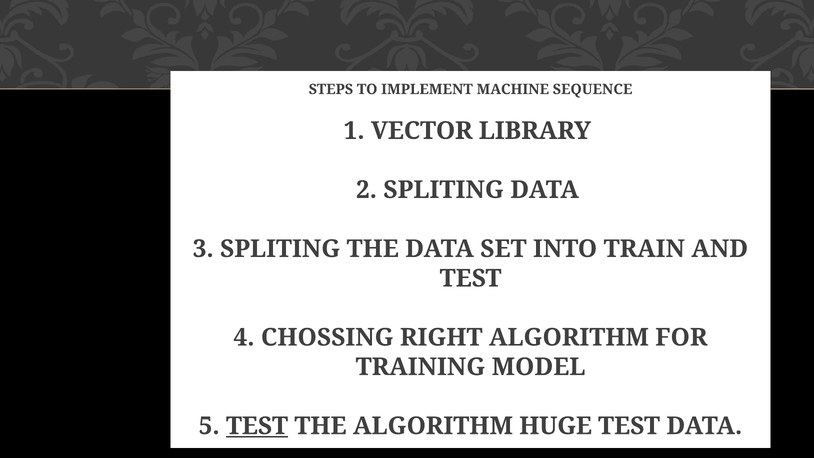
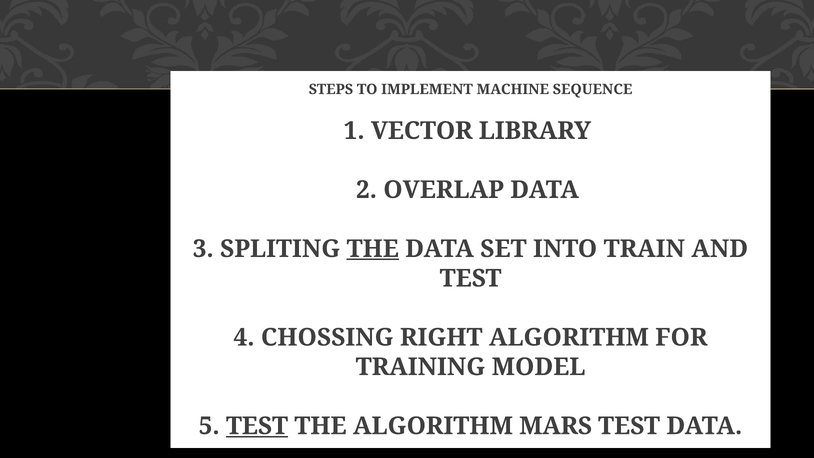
2 SPLITING: SPLITING -> OVERLAP (444, 190)
THE underline: none -> present (373, 249)
HUGE: HUGE -> MARS (556, 426)
